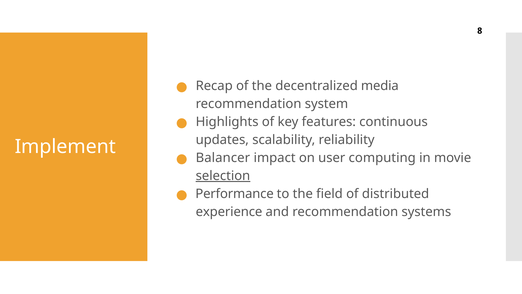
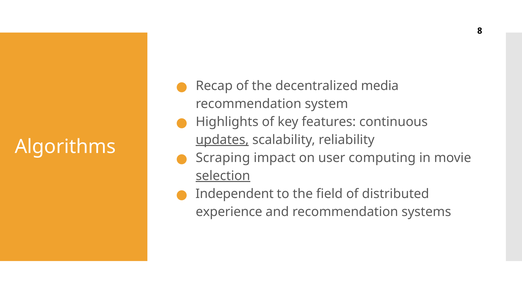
updates underline: none -> present (222, 140)
Implement: Implement -> Algorithms (65, 146)
Balancer: Balancer -> Scraping (223, 158)
Performance: Performance -> Independent (235, 194)
